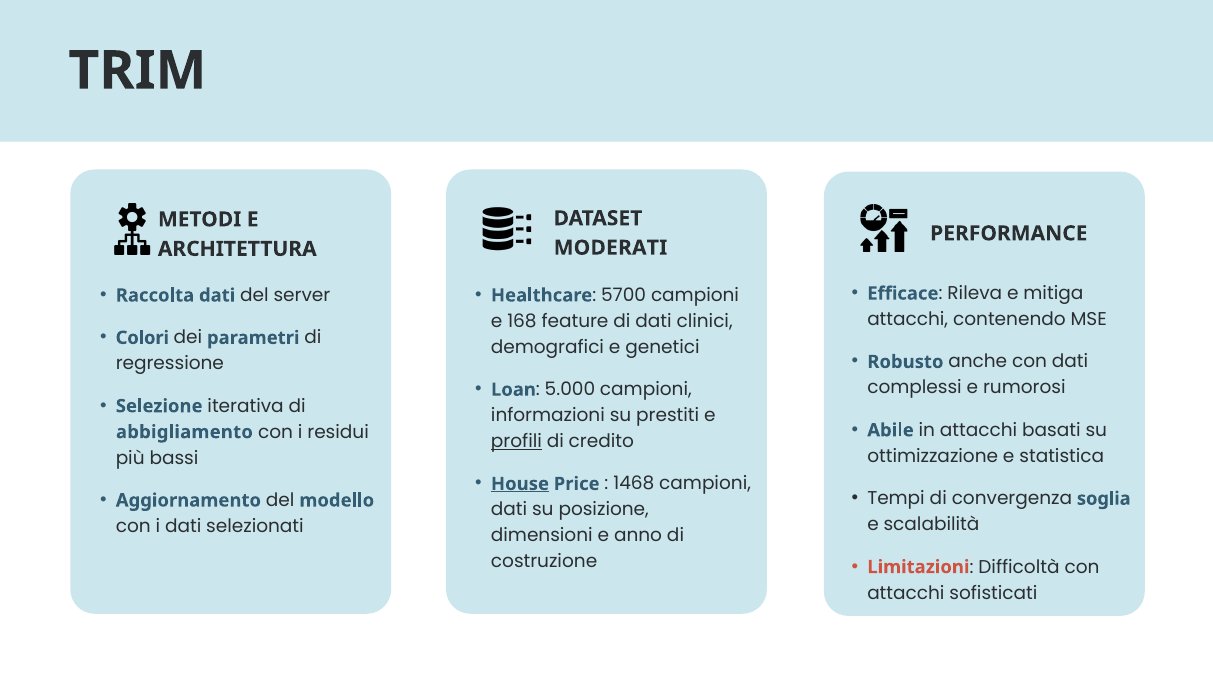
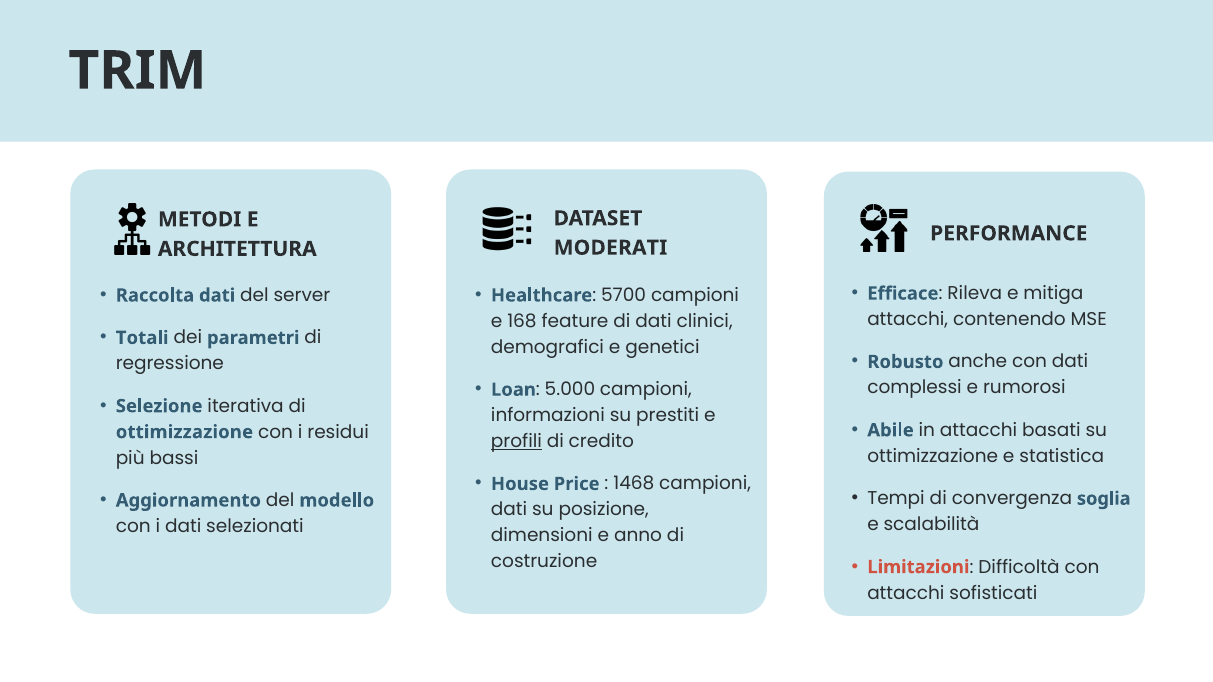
Colori: Colori -> Totali (142, 338)
abbigliamento: abbigliamento -> ottimizzazione (184, 432)
House underline: present -> none (520, 484)
